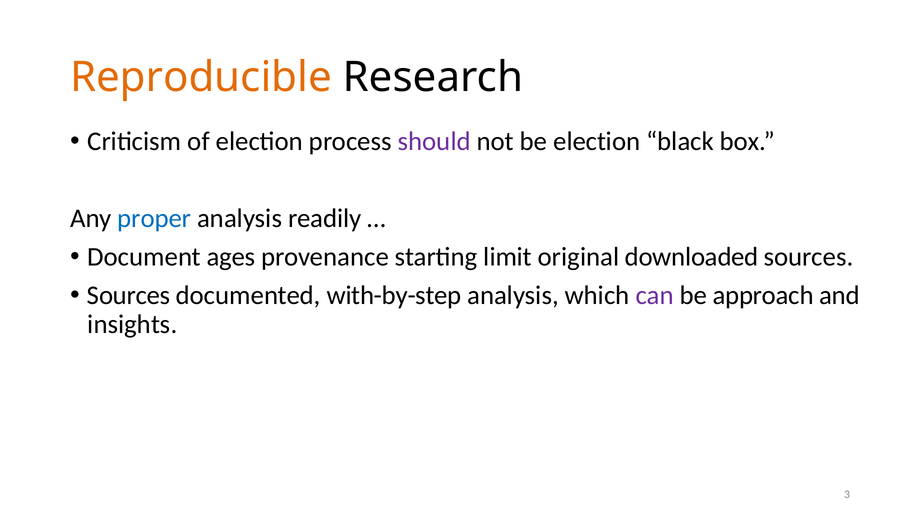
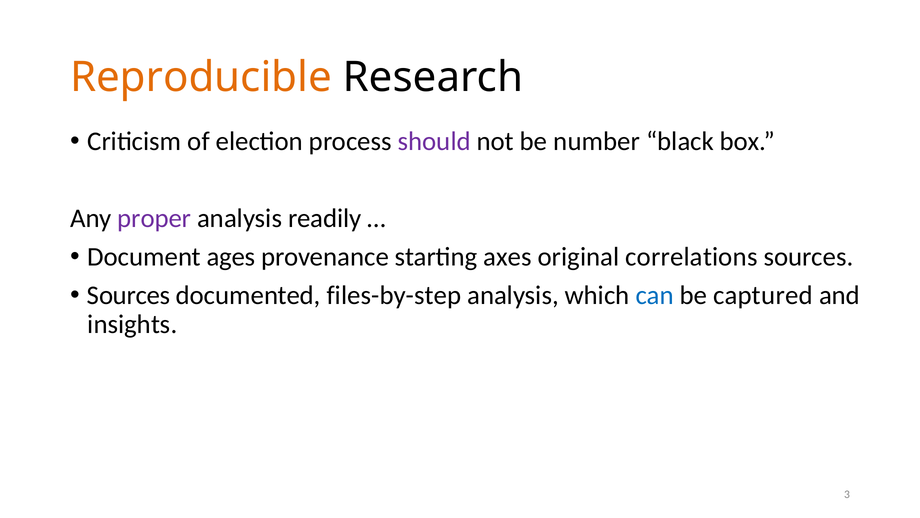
be election: election -> number (597, 141)
proper colour: blue -> purple (154, 218)
limit: limit -> axes (508, 257)
downloaded: downloaded -> correlations (691, 257)
with-by-step: with-by-step -> files-by-step (394, 295)
can colour: purple -> blue (655, 295)
approach: approach -> captured (763, 295)
